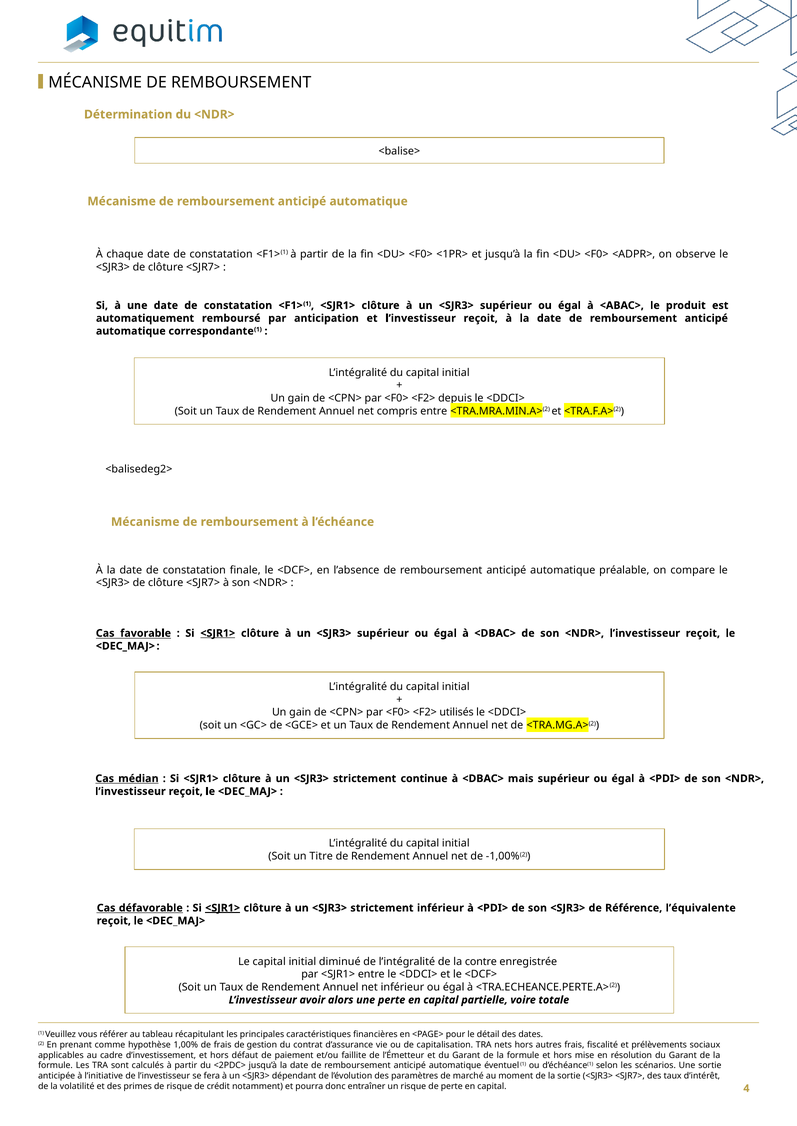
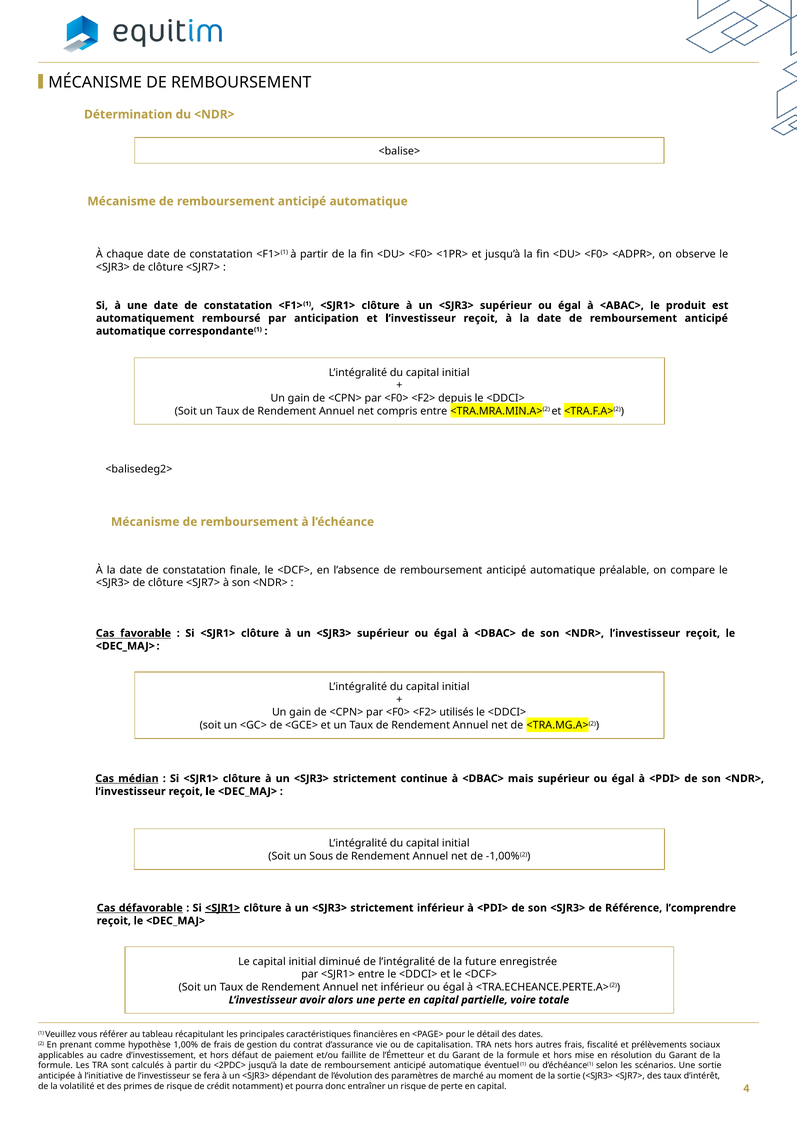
<SJR1> underline: present -> none (218, 634)
Titre: Titre -> Sous (321, 857)
l’équivalente: l’équivalente -> l’comprendre (701, 909)
contre: contre -> future (481, 963)
